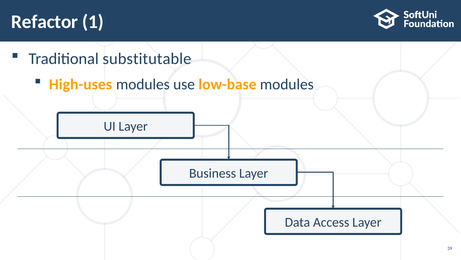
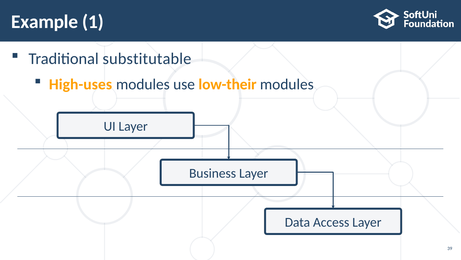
Refactor: Refactor -> Example (45, 22)
low-base: low-base -> low-their (228, 84)
